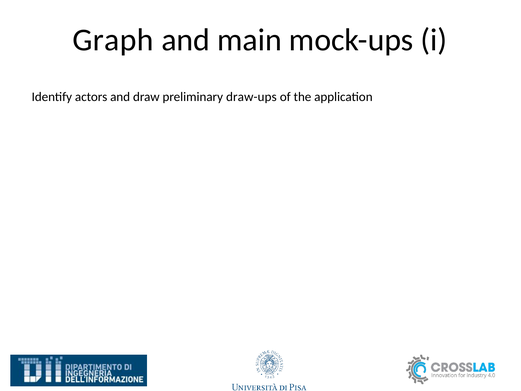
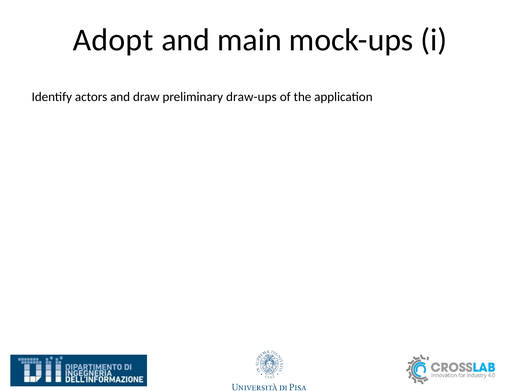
Graph: Graph -> Adopt (113, 40)
